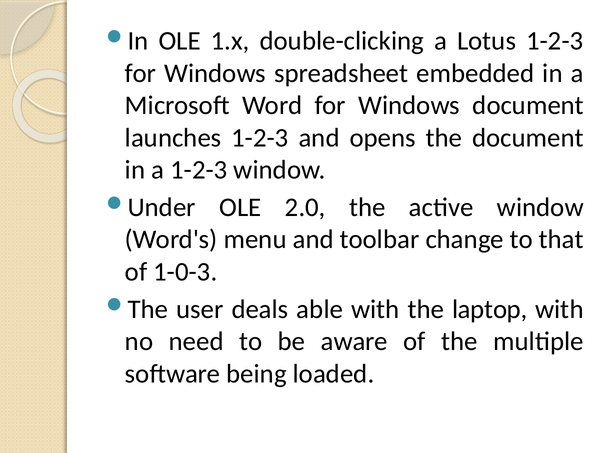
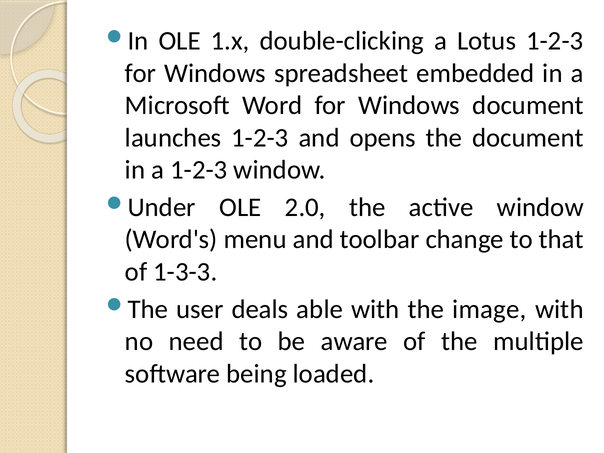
1-0-3: 1-0-3 -> 1-3-3 (185, 272)
laptop: laptop -> image (489, 309)
